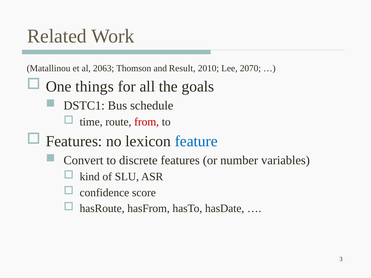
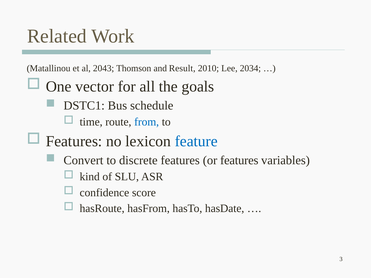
2063: 2063 -> 2043 (104, 68)
2070: 2070 -> 2034 (250, 68)
things: things -> vector (95, 87)
from colour: red -> blue (147, 122)
or number: number -> features (239, 160)
